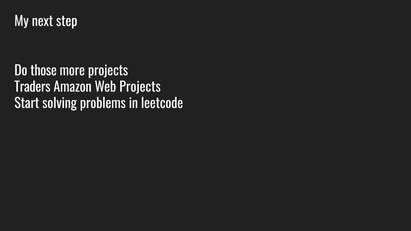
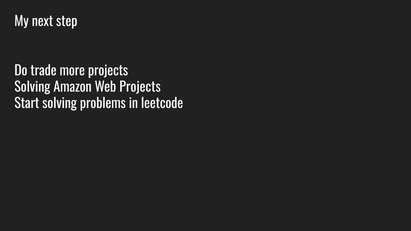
those: those -> trade (44, 71)
Traders: Traders -> Solving (32, 87)
